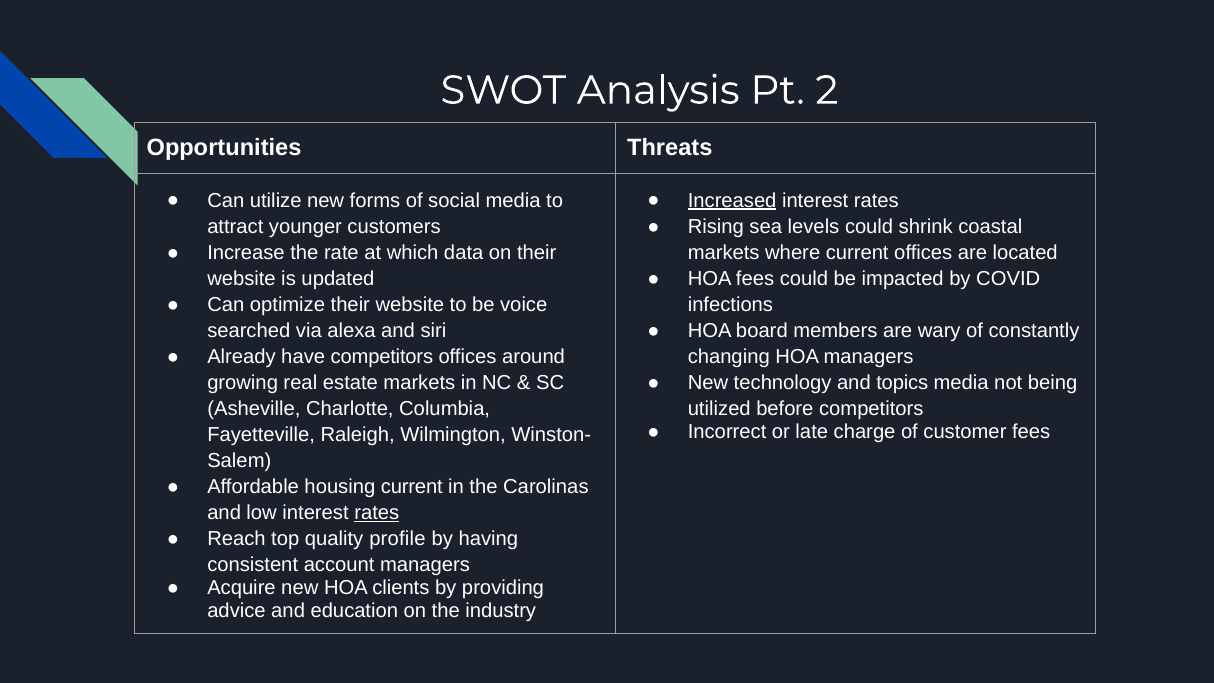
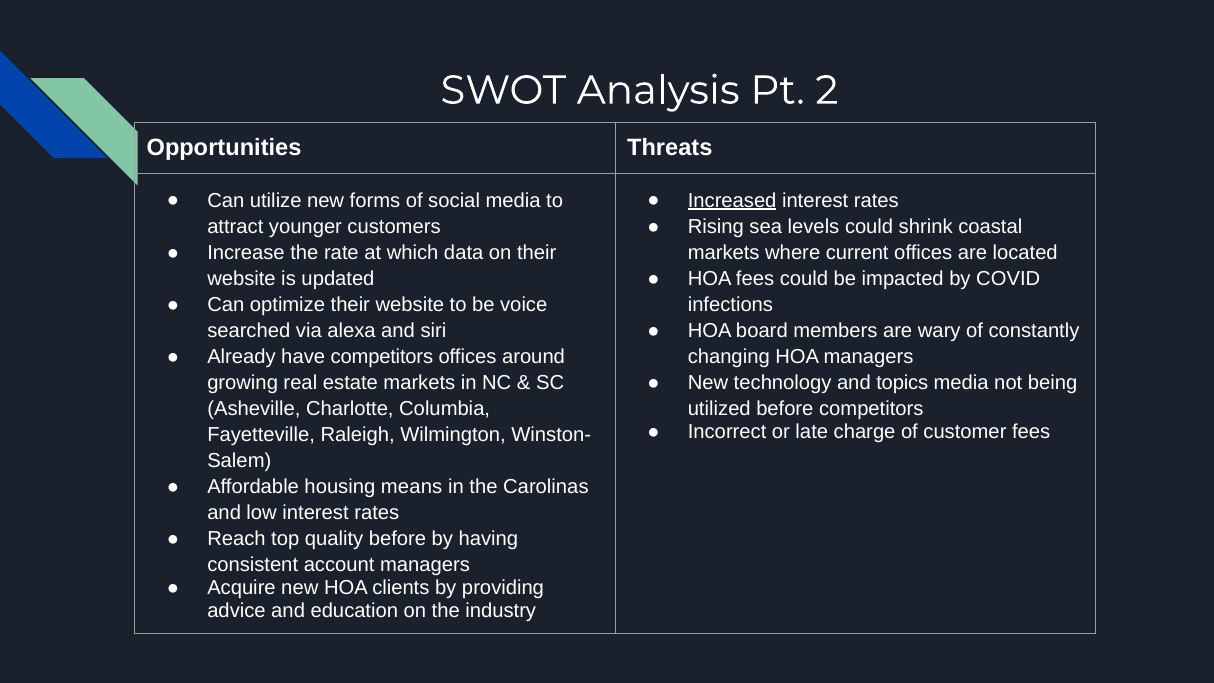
housing current: current -> means (412, 487)
rates underline: present -> none (377, 513)
quality profile: profile -> before (397, 539)
